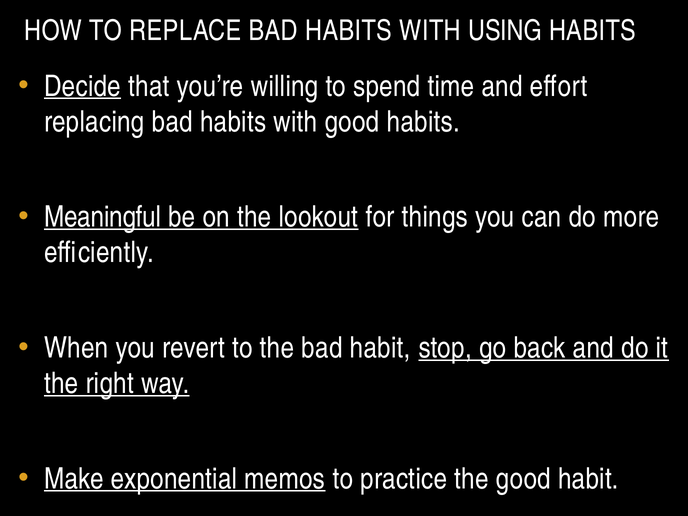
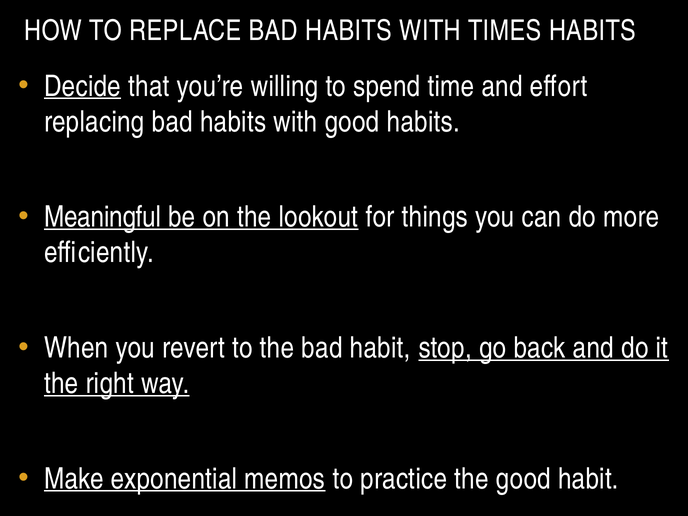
USING: USING -> TIMES (505, 31)
